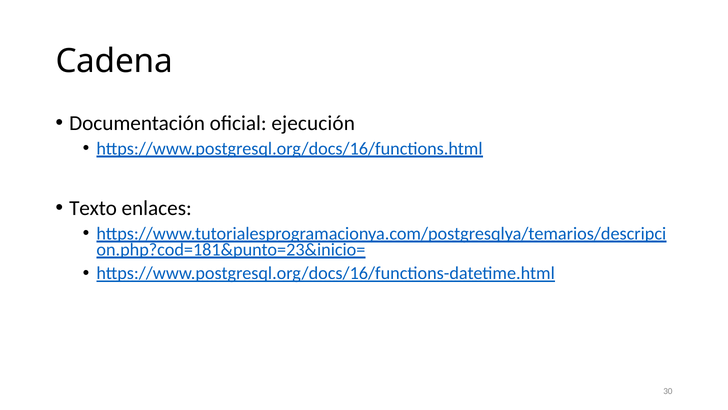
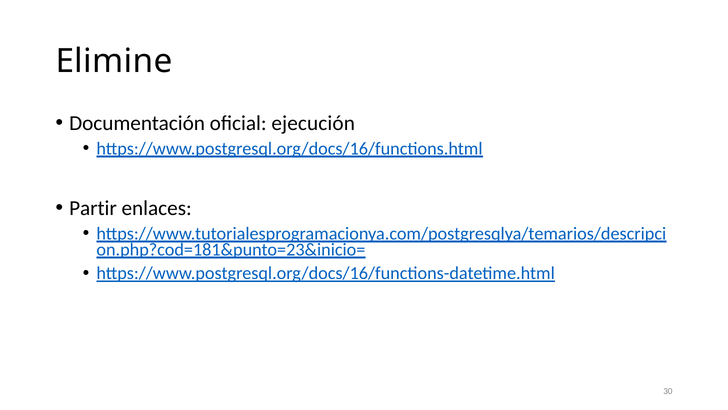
Cadena: Cadena -> Elimine (114, 61)
Texto: Texto -> Partir (93, 208)
